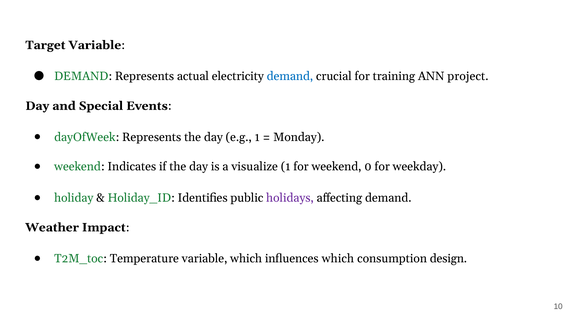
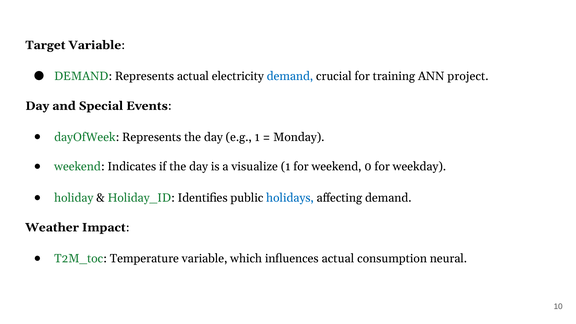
holidays colour: purple -> blue (290, 198)
influences which: which -> actual (338, 259)
design: design -> neural (448, 259)
